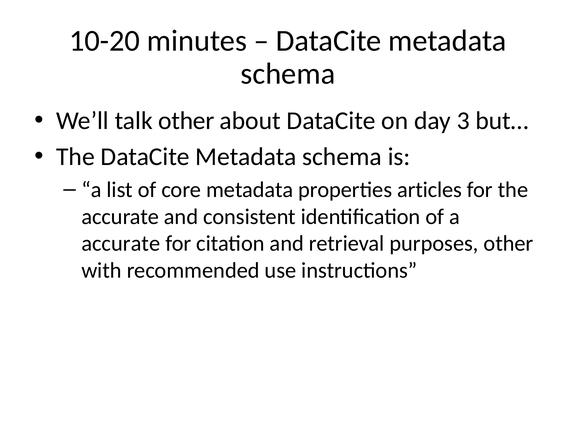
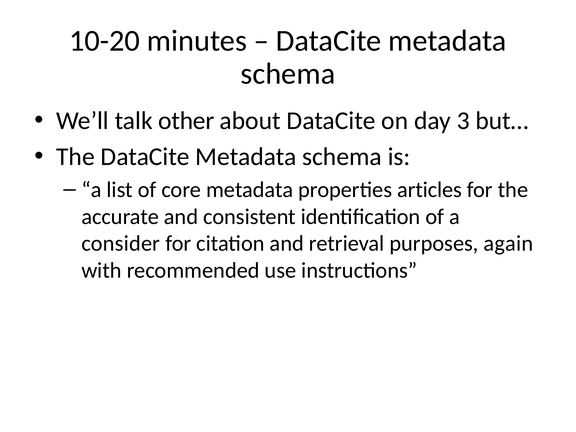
accurate: accurate -> consider (121, 244)
purposes other: other -> again (508, 244)
